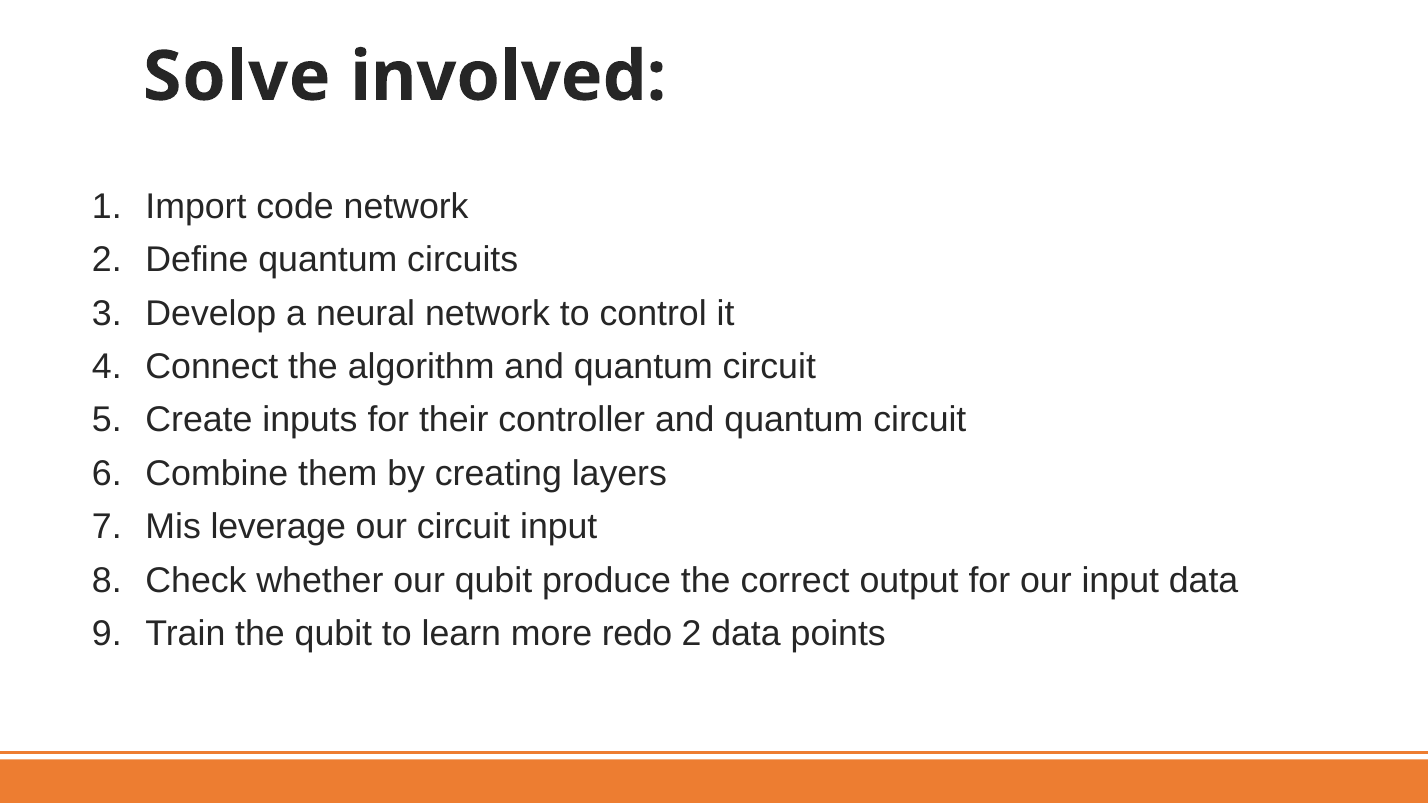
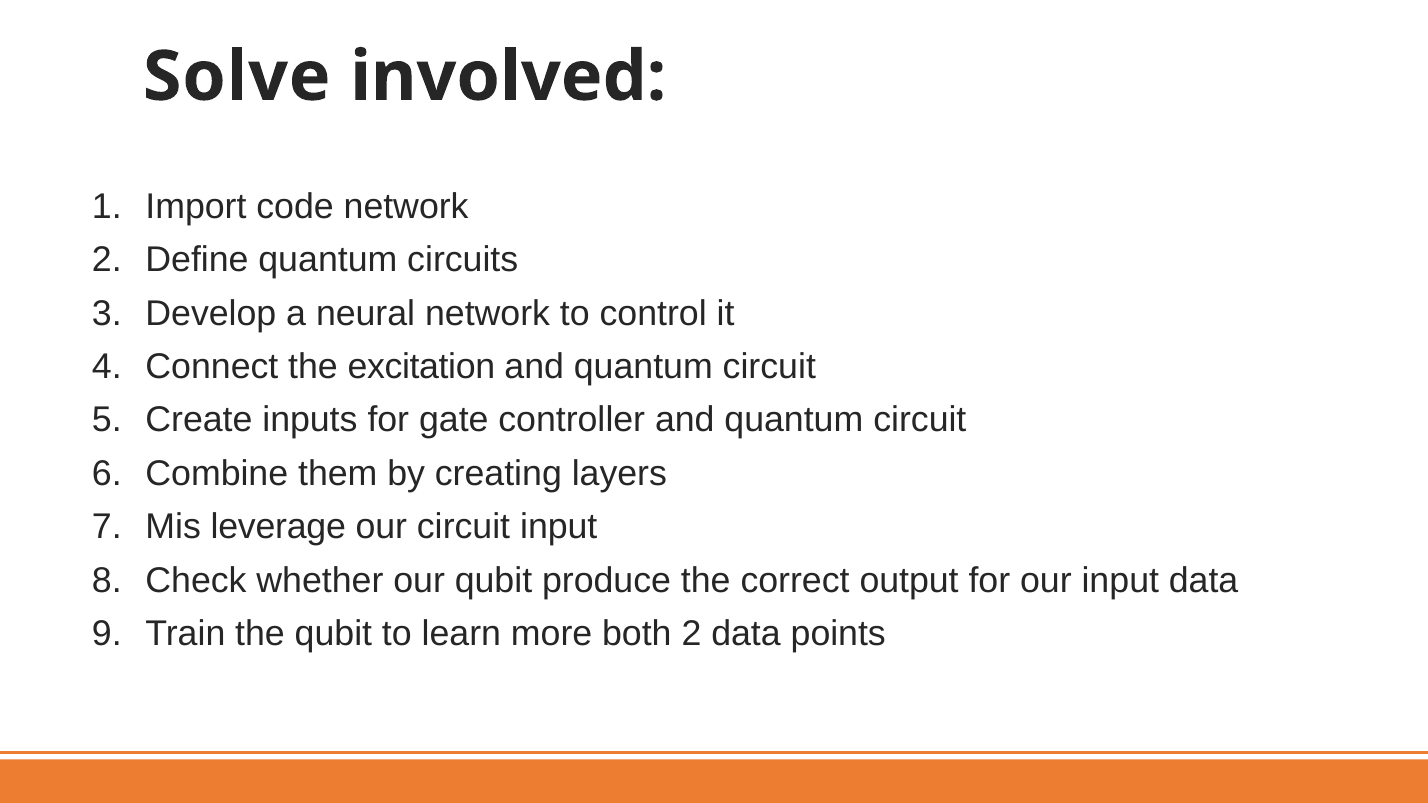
algorithm: algorithm -> excitation (421, 367)
their: their -> gate (454, 420)
redo: redo -> both (637, 634)
